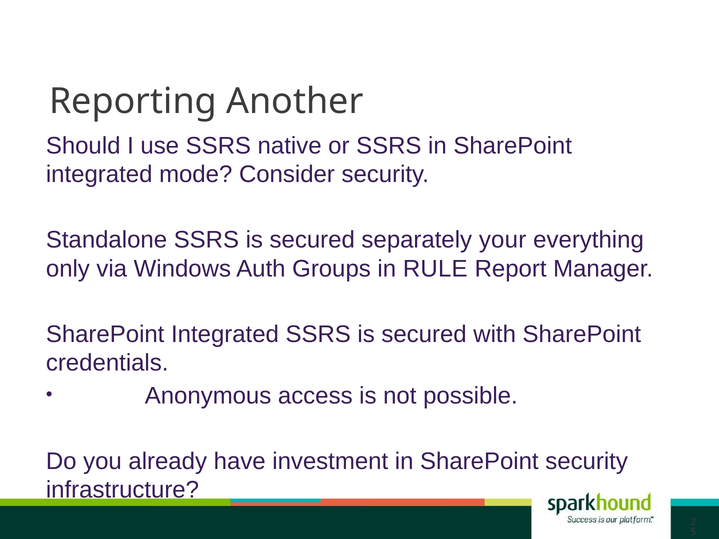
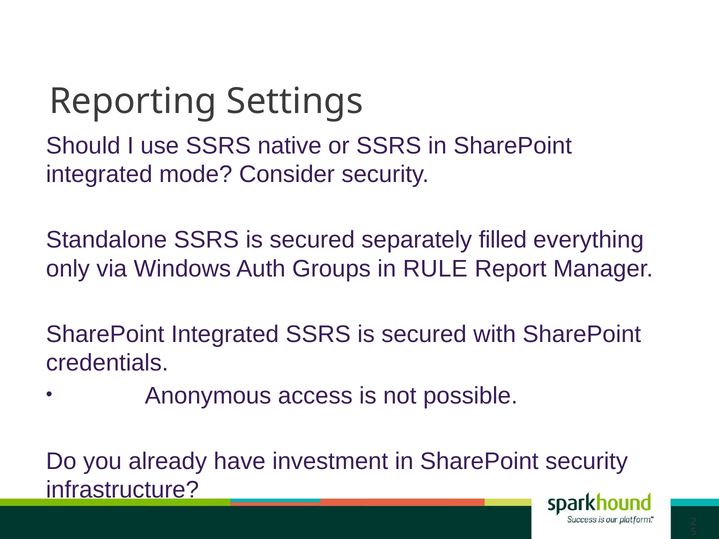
Another: Another -> Settings (295, 102)
your: your -> filled (503, 240)
